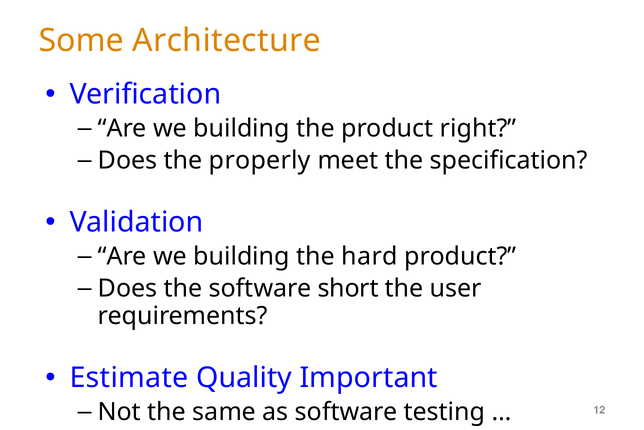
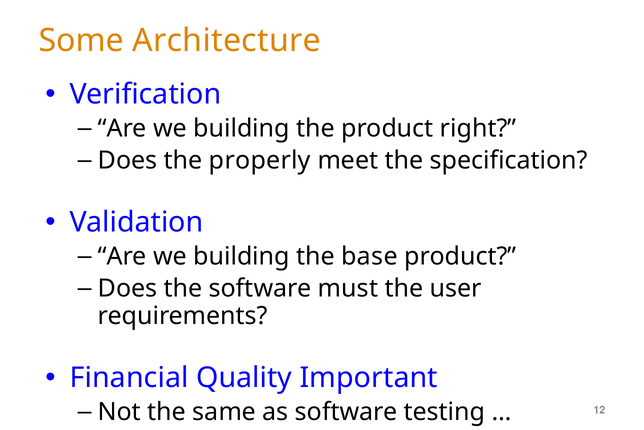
hard: hard -> base (369, 256)
short: short -> must (348, 288)
Estimate: Estimate -> Financial (129, 377)
